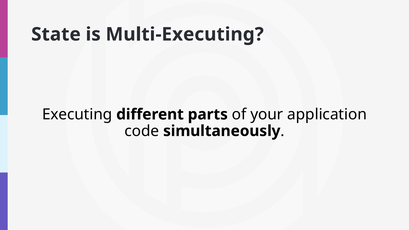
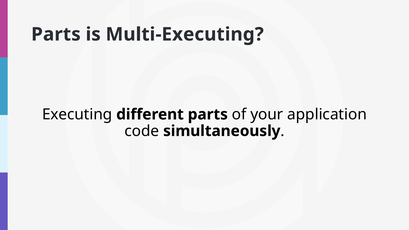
State: State -> Parts (56, 34)
